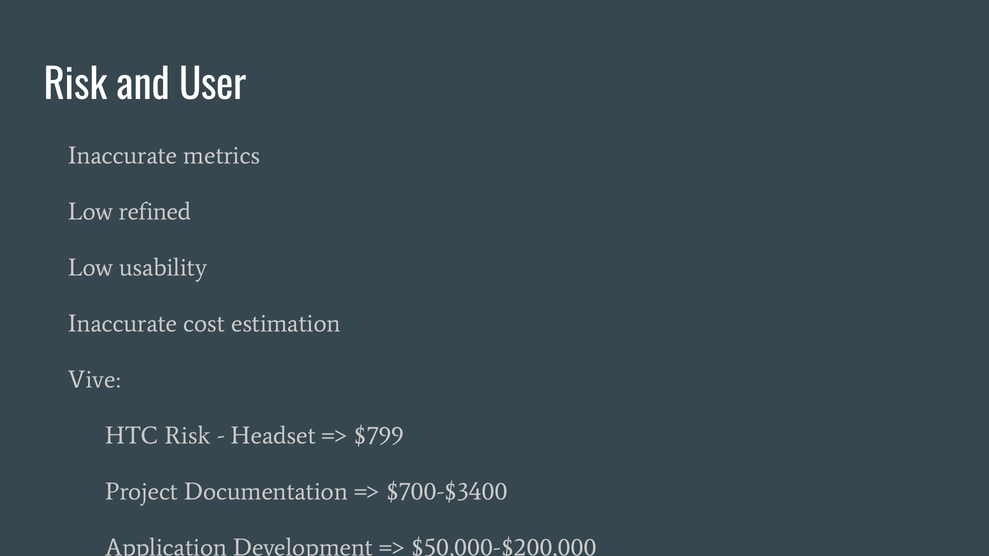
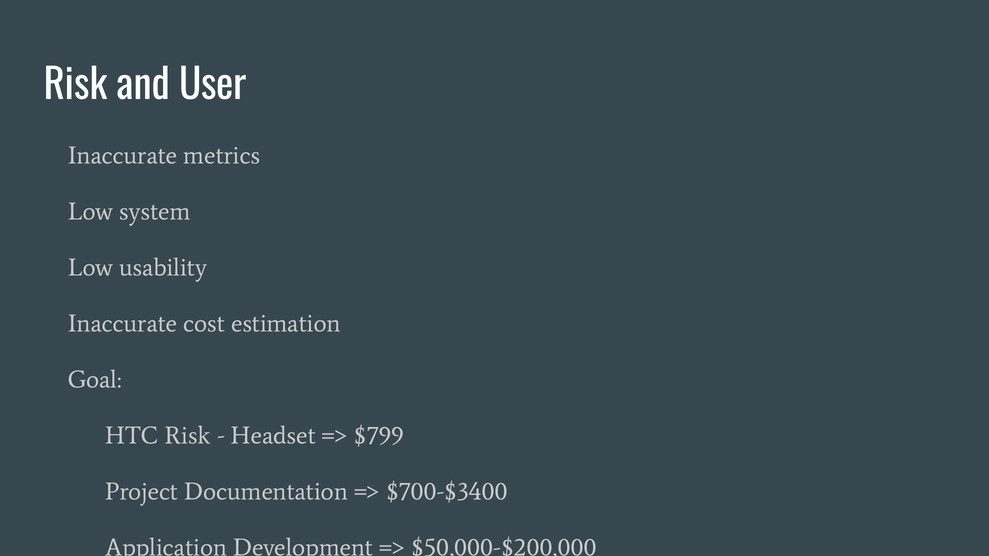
Low refined: refined -> system (155, 212)
Vive: Vive -> Goal (95, 380)
